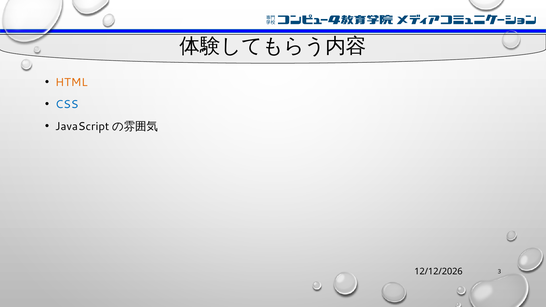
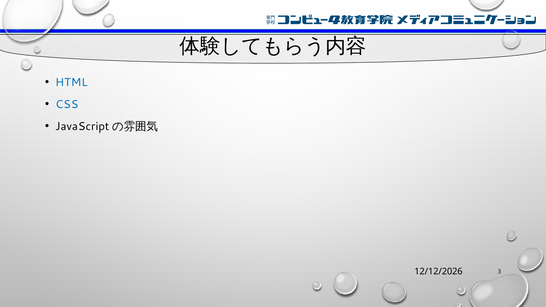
HTML colour: orange -> blue (71, 82)
